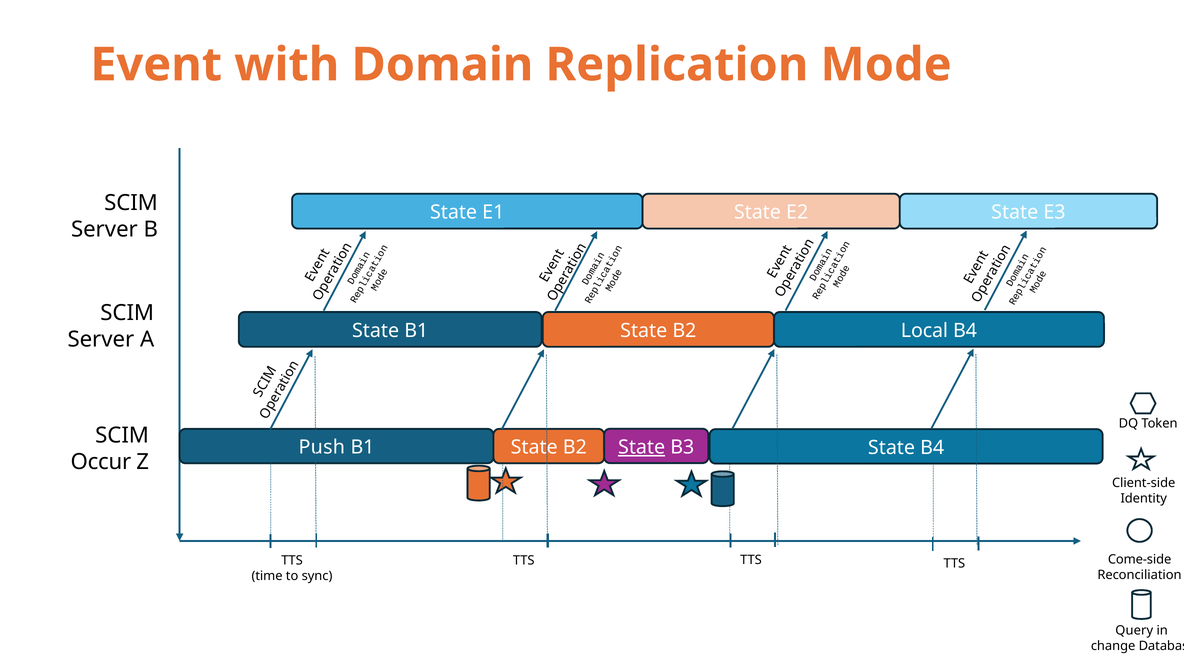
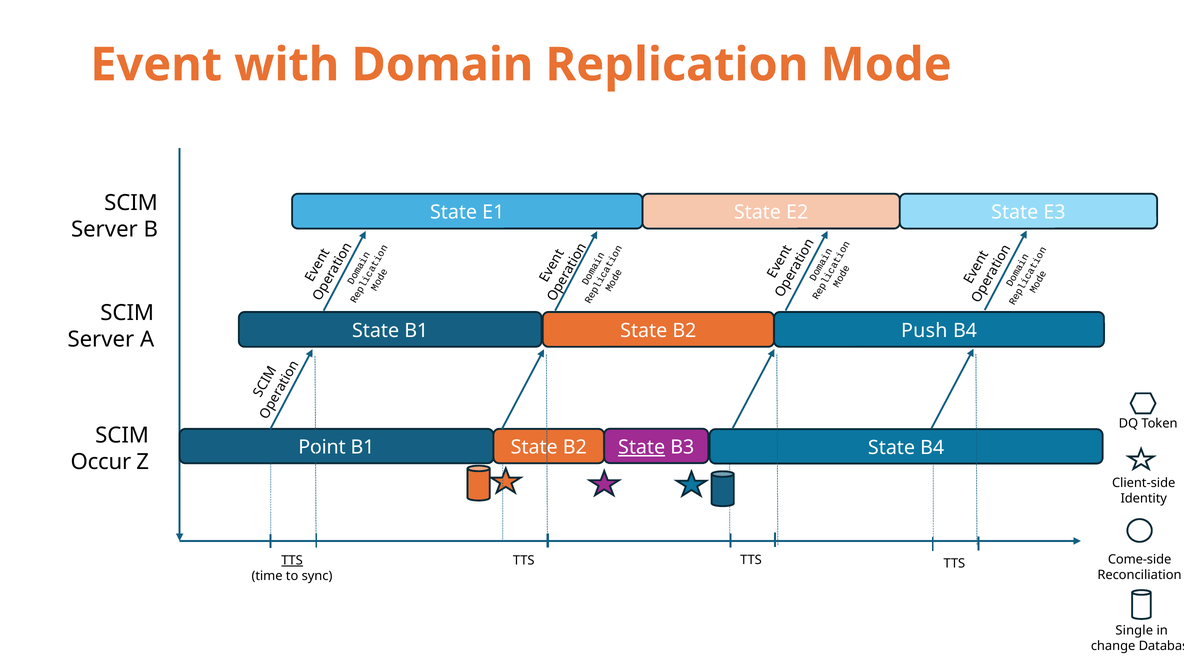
Local: Local -> Push (924, 331)
Push: Push -> Point (322, 447)
TTS underline: none -> present (292, 560)
Query: Query -> Single (1134, 631)
